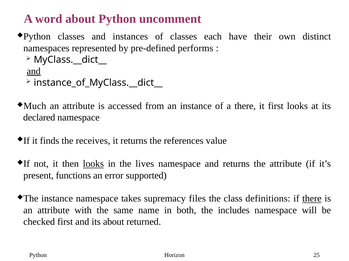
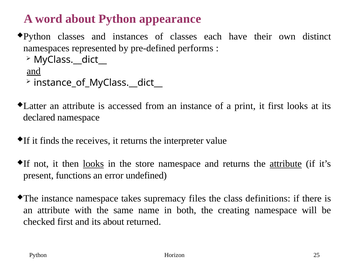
uncomment: uncomment -> appearance (170, 19)
Much: Much -> Latter (35, 106)
a there: there -> print (245, 106)
references: references -> interpreter (184, 141)
lives: lives -> store (145, 164)
attribute underline: none -> present (286, 164)
supported: supported -> undefined (146, 176)
there underline: present -> none (312, 199)
includes: includes -> creating (234, 211)
